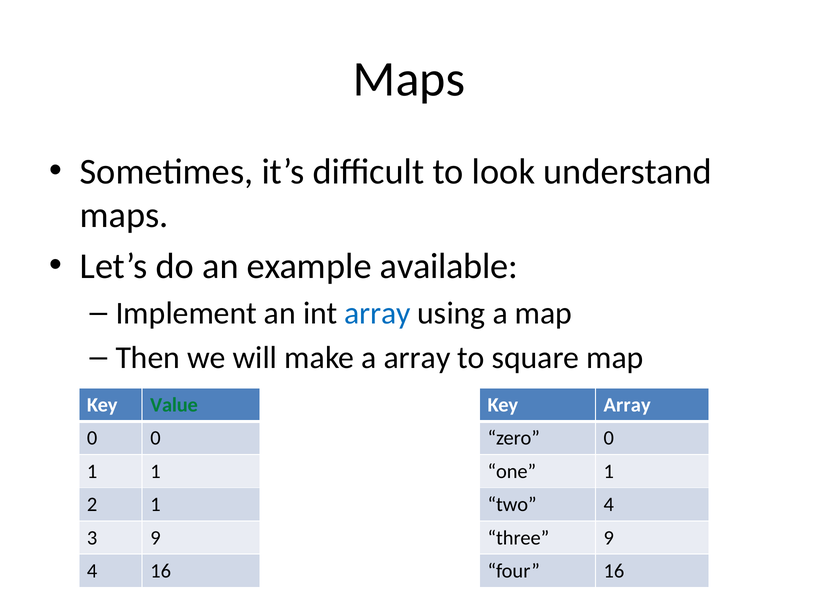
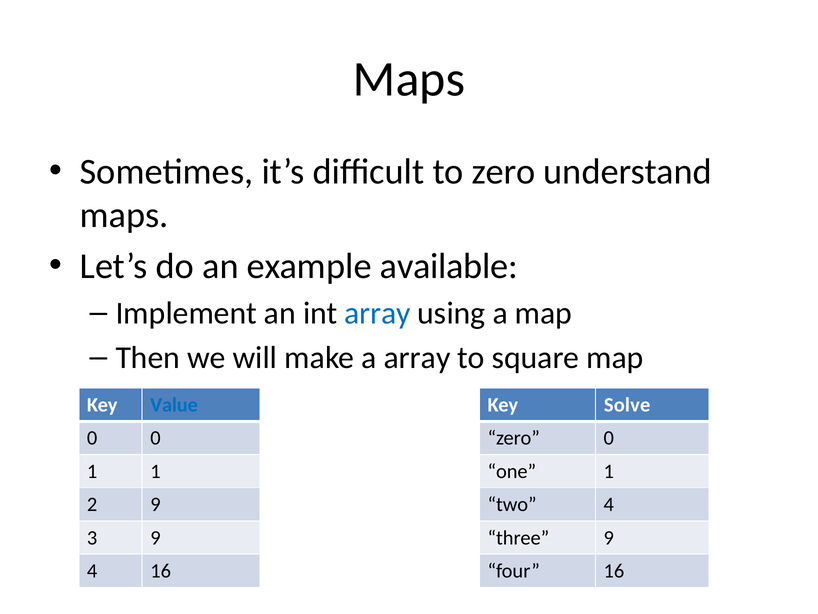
to look: look -> zero (504, 172)
Value colour: green -> blue (174, 405)
Key Array: Array -> Solve (627, 405)
2 1: 1 -> 9 (156, 504)
